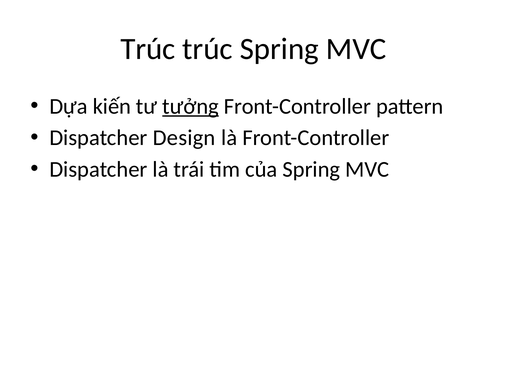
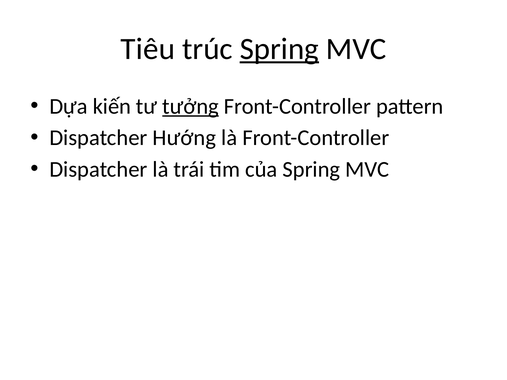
Trúc: Trúc -> Tiêu (148, 49)
Spring underline: none -> present (279, 49)
Design: Design -> Hướng (184, 138)
